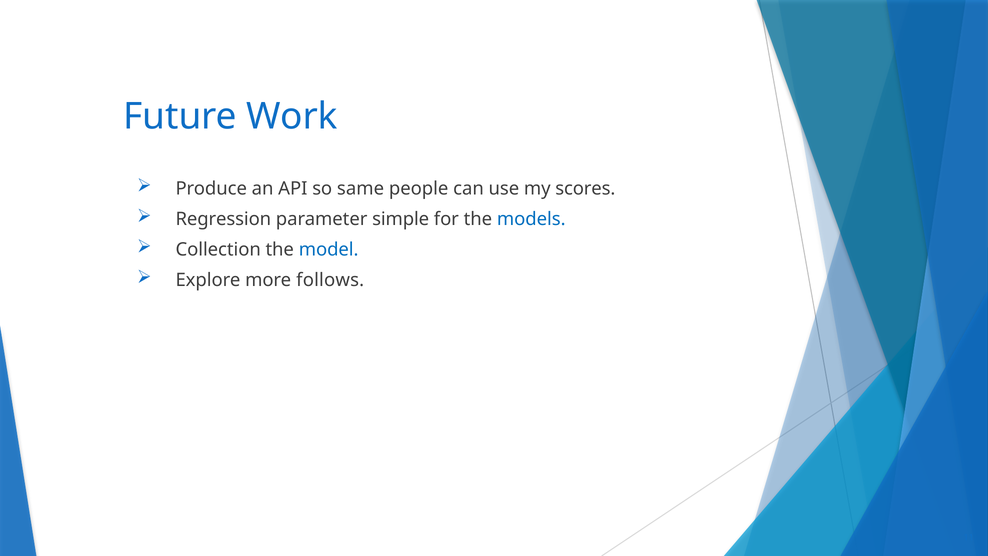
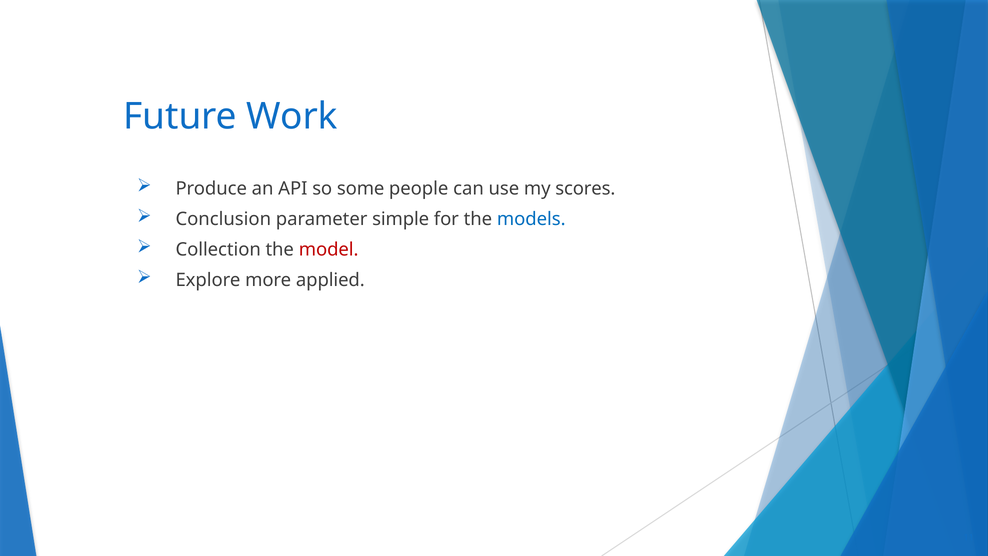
same: same -> some (361, 189)
Regression: Regression -> Conclusion (223, 219)
model colour: blue -> red (329, 250)
follows: follows -> applied (330, 280)
